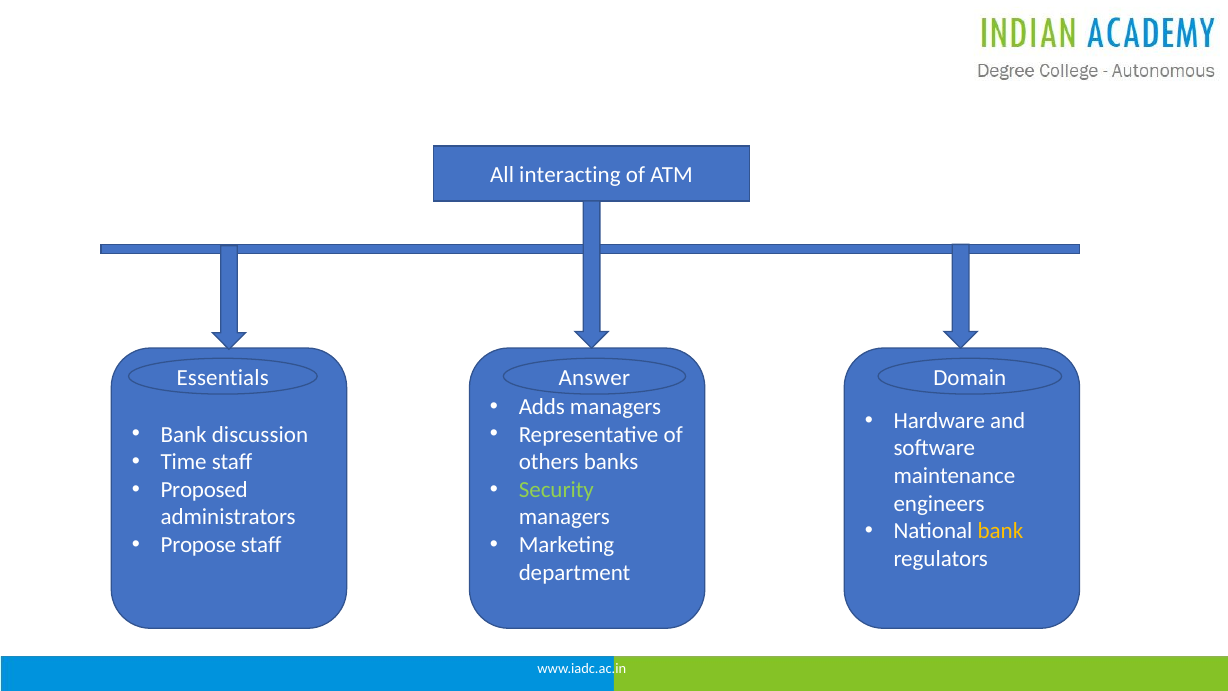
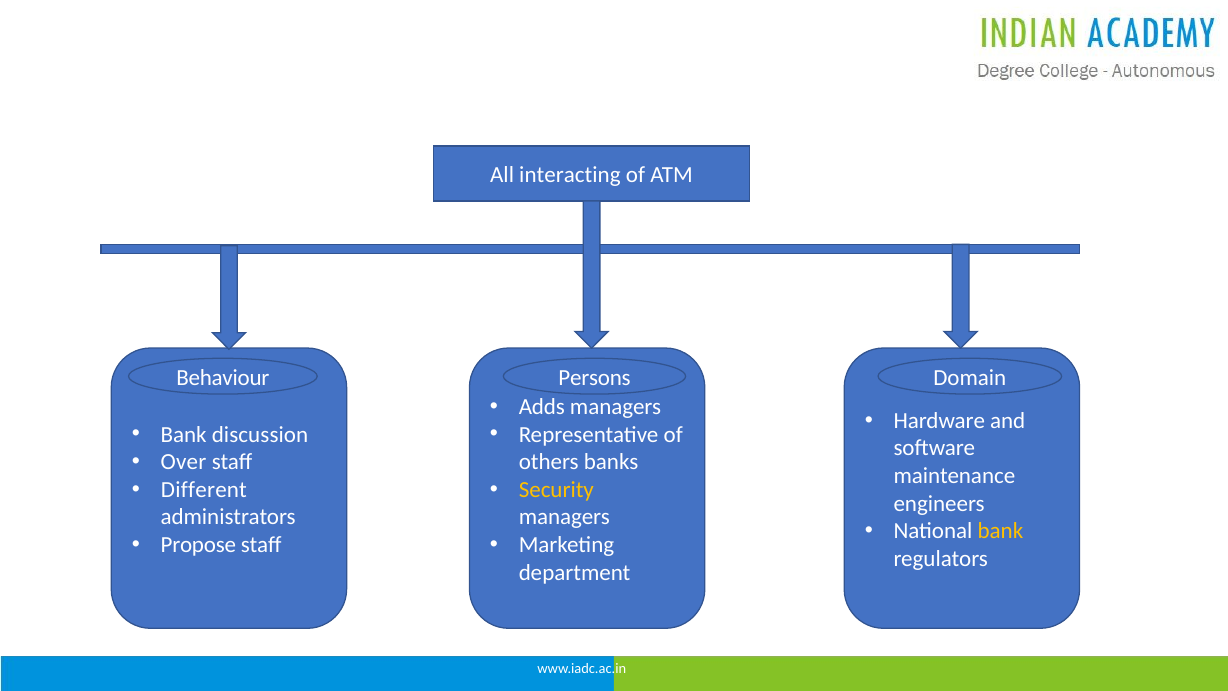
Essentials: Essentials -> Behaviour (223, 378)
Answer: Answer -> Persons (595, 378)
Time: Time -> Over (183, 462)
Proposed: Proposed -> Different (204, 490)
Security colour: light green -> yellow (556, 490)
